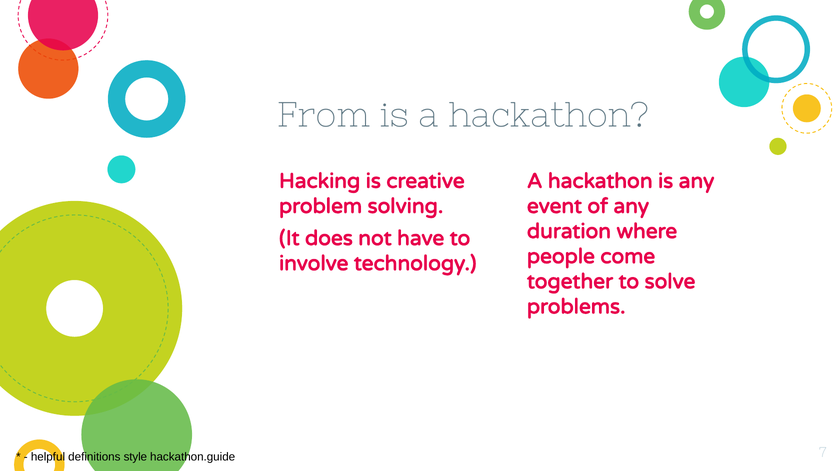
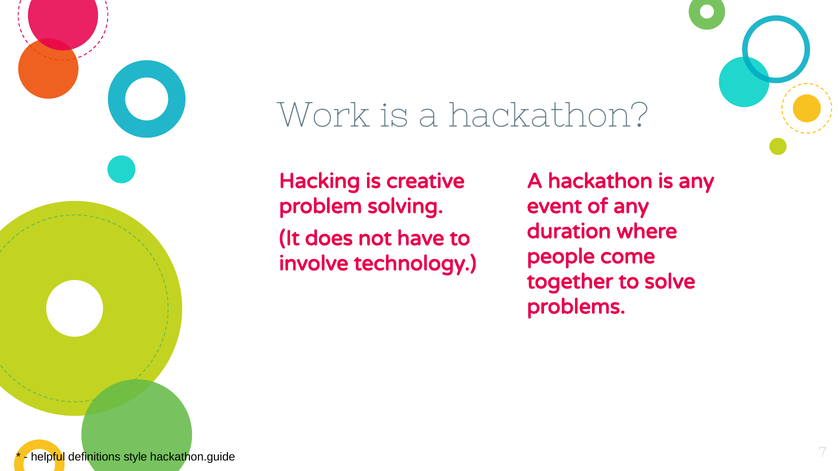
From: From -> Work (324, 115)
